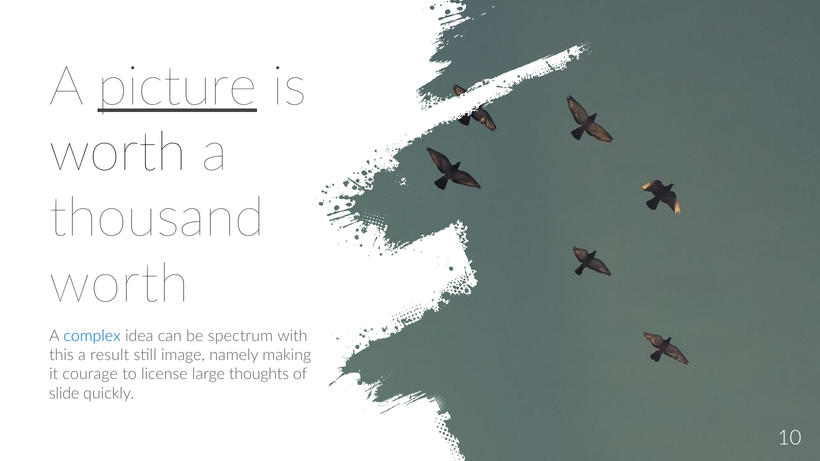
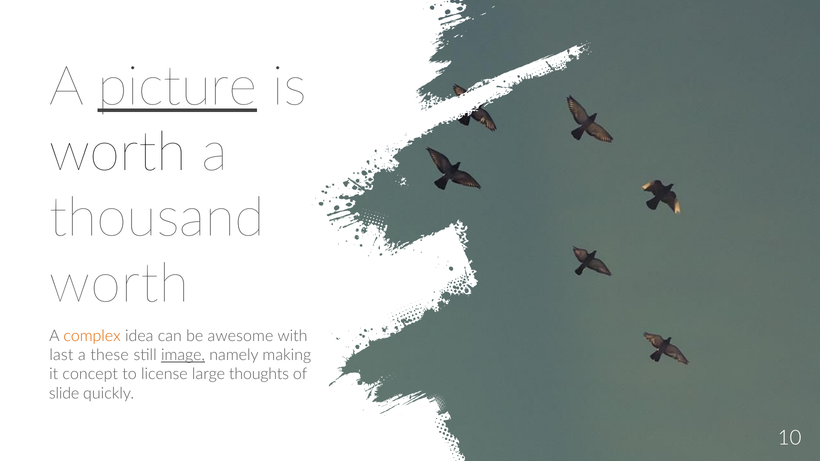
complex colour: blue -> orange (92, 336)
spectrum: spectrum -> awesome (240, 336)
this: this -> last (61, 355)
result: result -> these (110, 355)
image underline: none -> present (183, 355)
courage: courage -> concept (90, 374)
